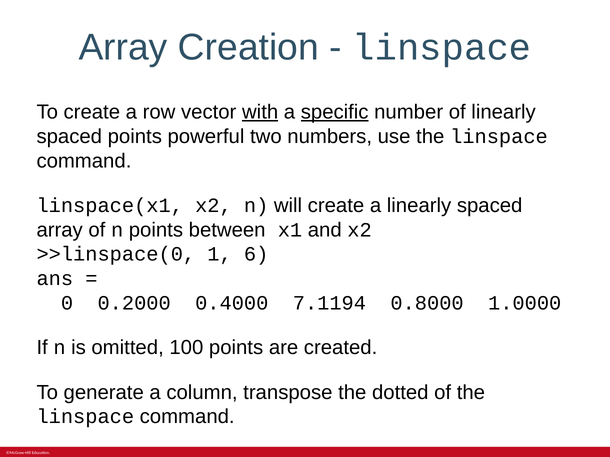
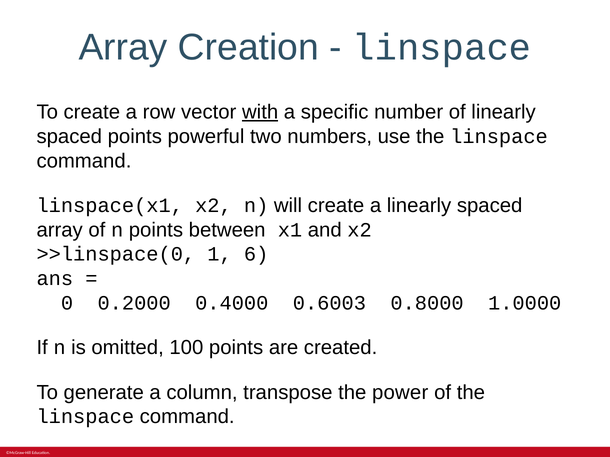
specific underline: present -> none (335, 112)
7.1194: 7.1194 -> 0.6003 (329, 303)
dotted: dotted -> power (400, 393)
